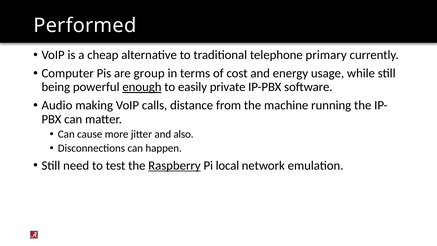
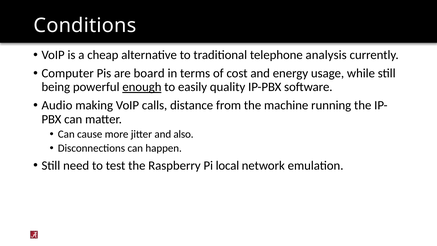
Performed: Performed -> Conditions (85, 25)
primary: primary -> analysis (326, 55)
group: group -> board (149, 73)
private: private -> quality (228, 87)
Raspberry underline: present -> none (174, 165)
